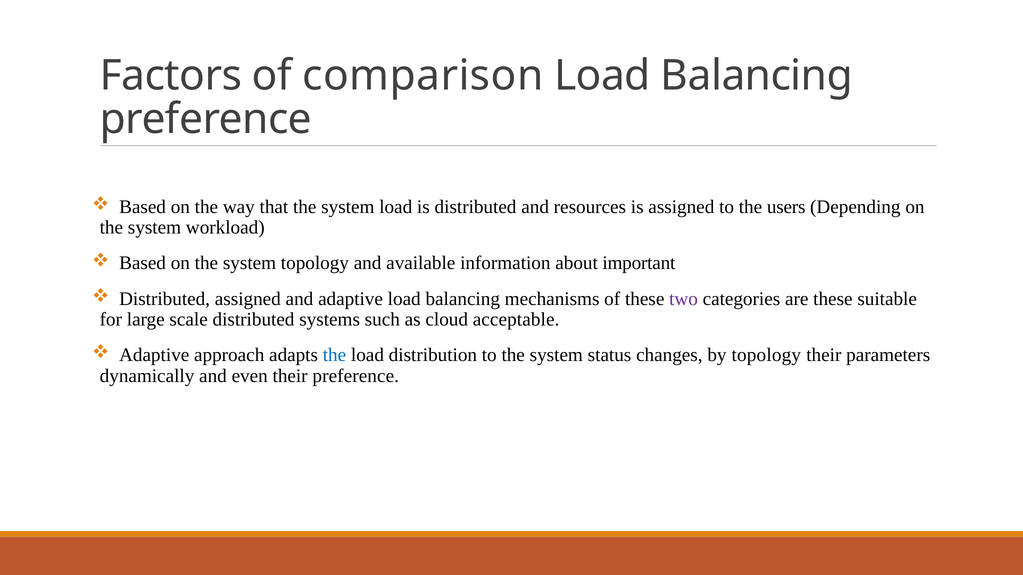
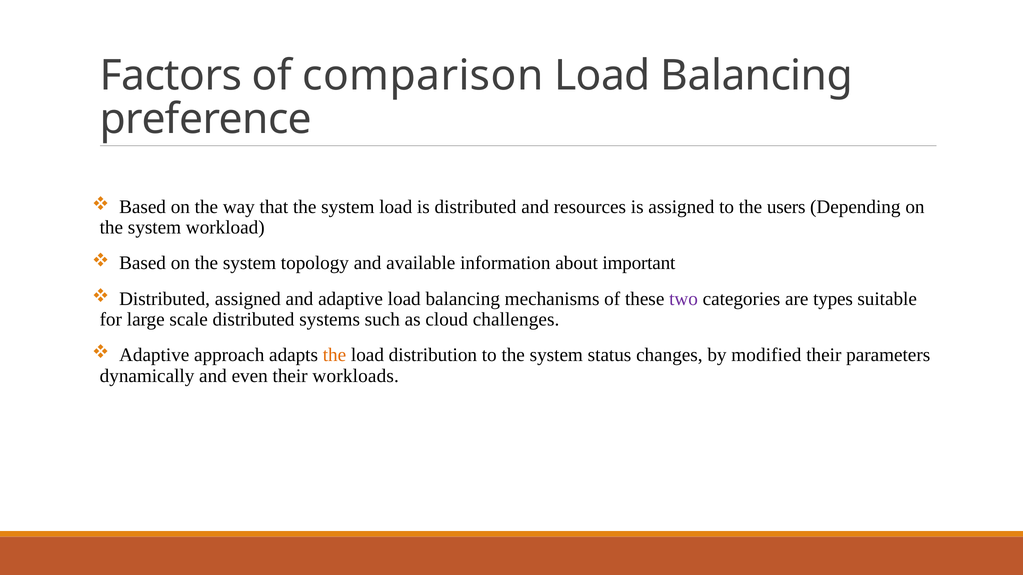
are these: these -> types (833, 299)
acceptable: acceptable -> challenges (516, 320)
the colour: blue -> orange (335, 355)
by topology: topology -> modified (766, 355)
their preference: preference -> workloads (356, 376)
